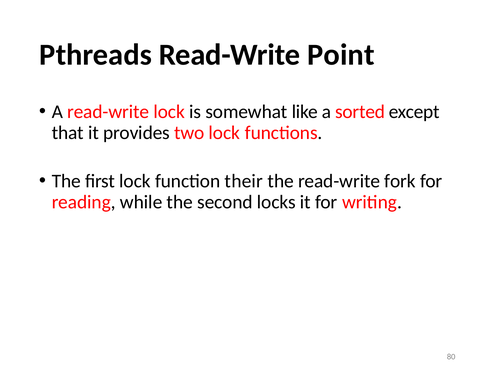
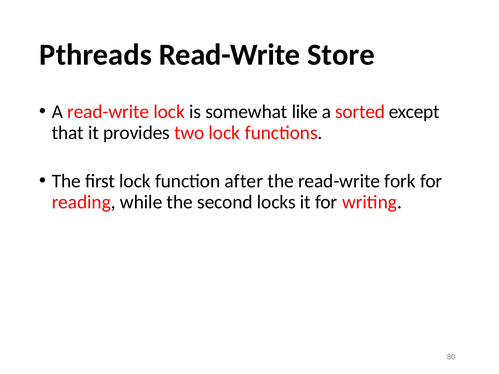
Point: Point -> Store (341, 55)
their: their -> after (244, 181)
